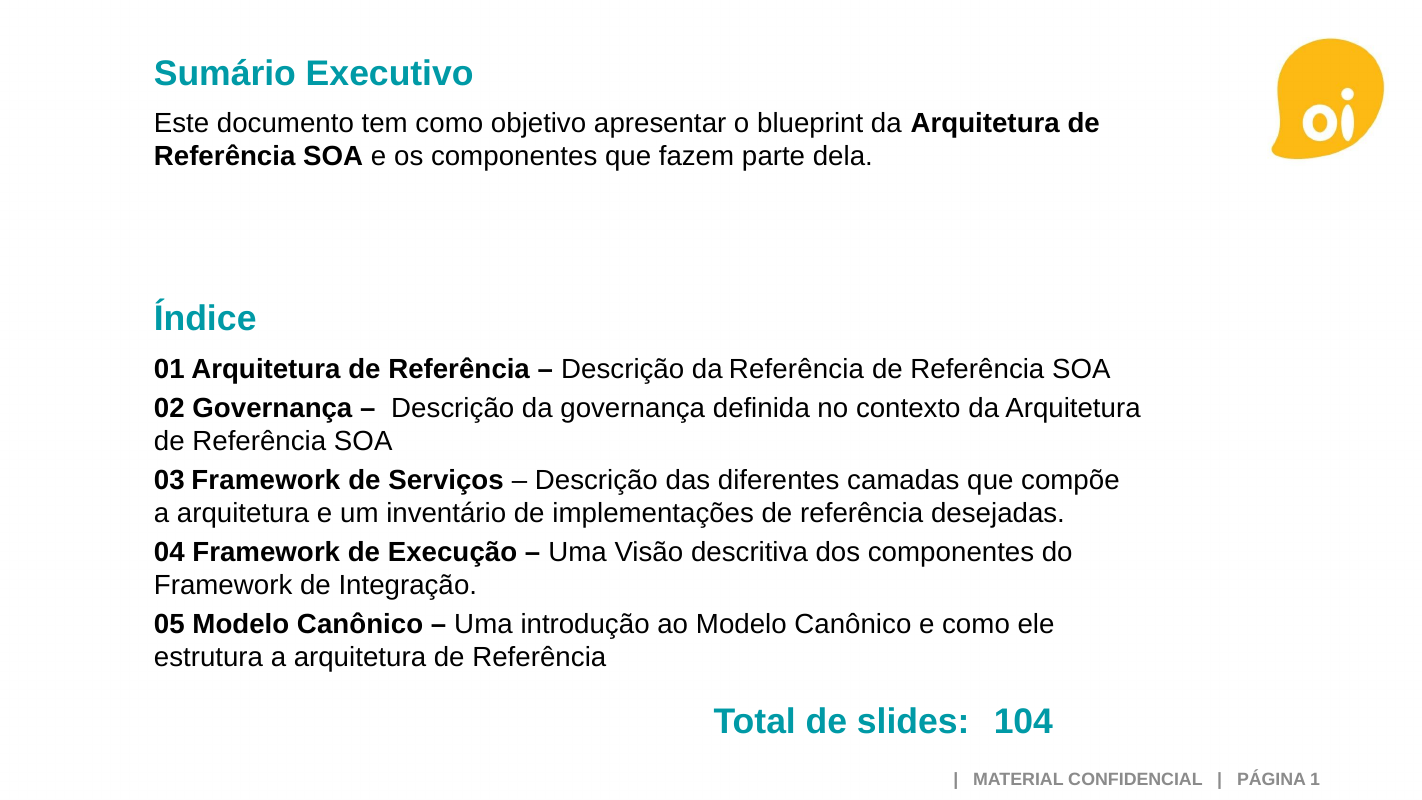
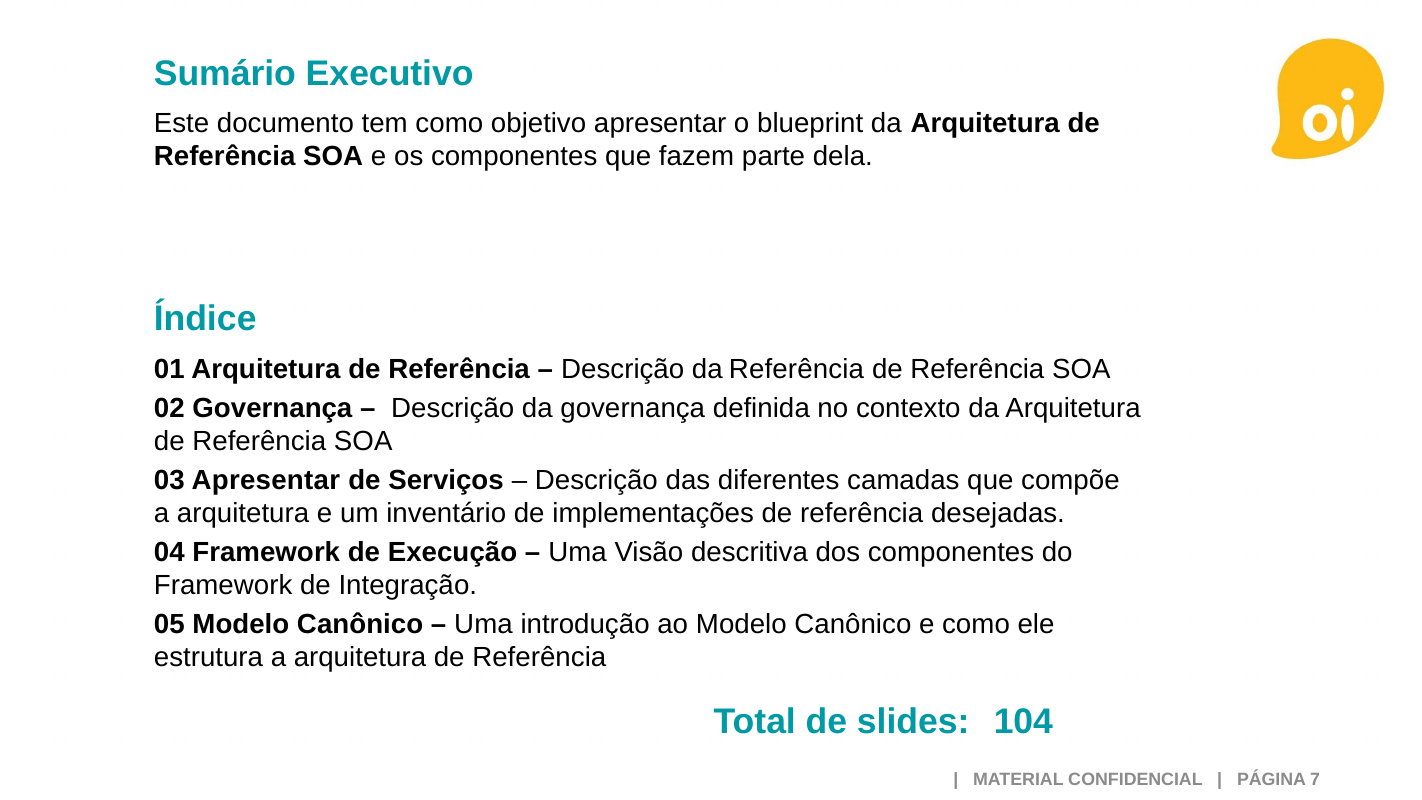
03 Framework: Framework -> Apresentar (266, 480)
1: 1 -> 7 (1315, 780)
